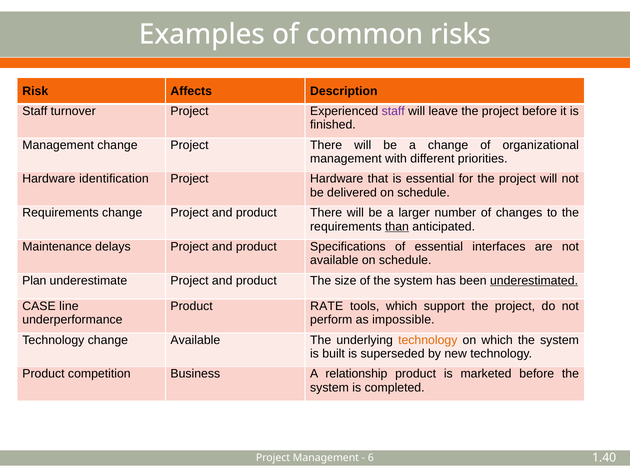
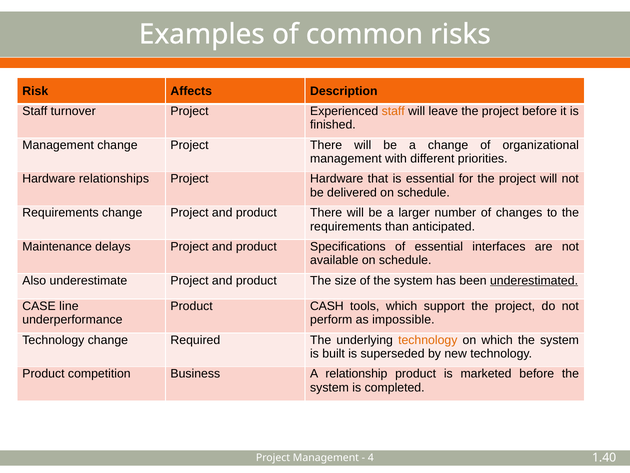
staff colour: purple -> orange (393, 111)
identification: identification -> relationships (114, 179)
than underline: present -> none (397, 226)
Plan: Plan -> Also (34, 280)
RATE: RATE -> CASH (327, 306)
change Available: Available -> Required (195, 340)
6: 6 -> 4 (371, 457)
